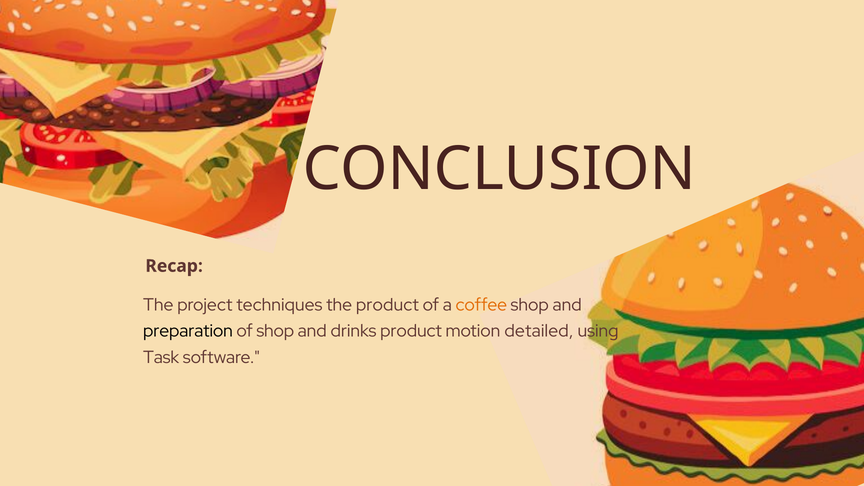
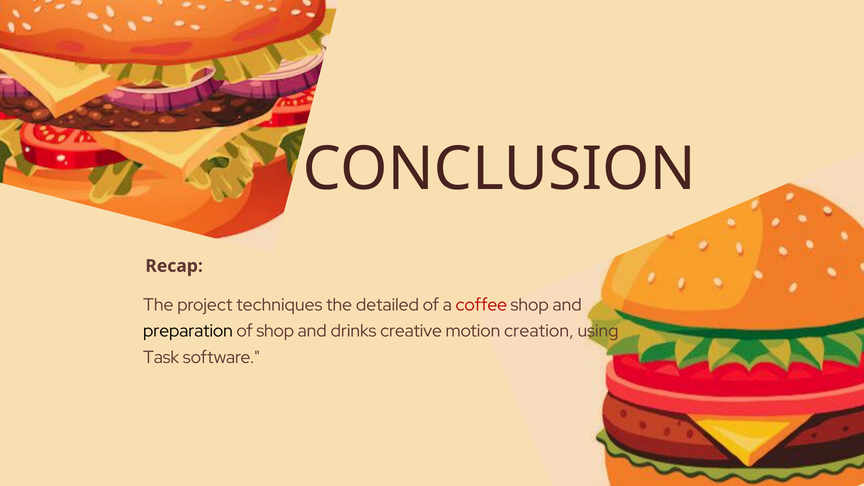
the product: product -> detailed (387, 305)
coffee colour: orange -> red (481, 305)
drinks product: product -> creative (411, 331)
detailed: detailed -> creation (539, 331)
